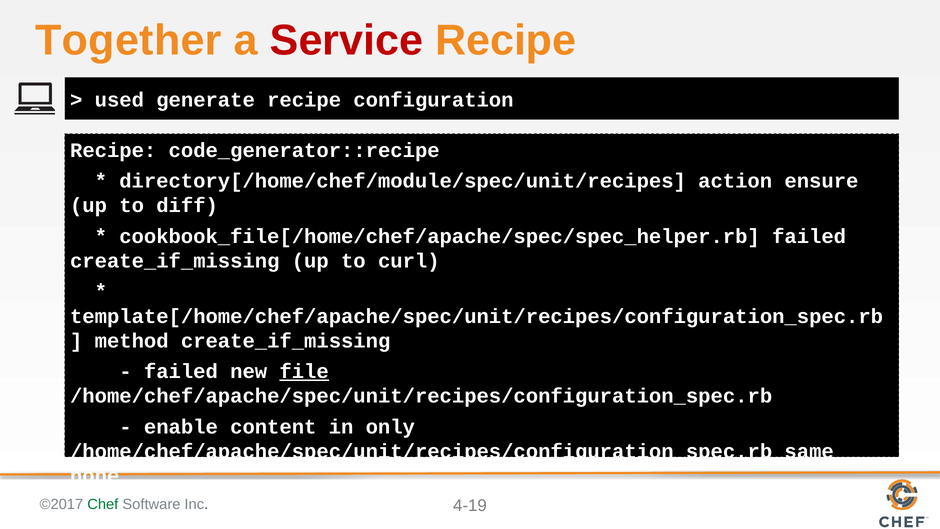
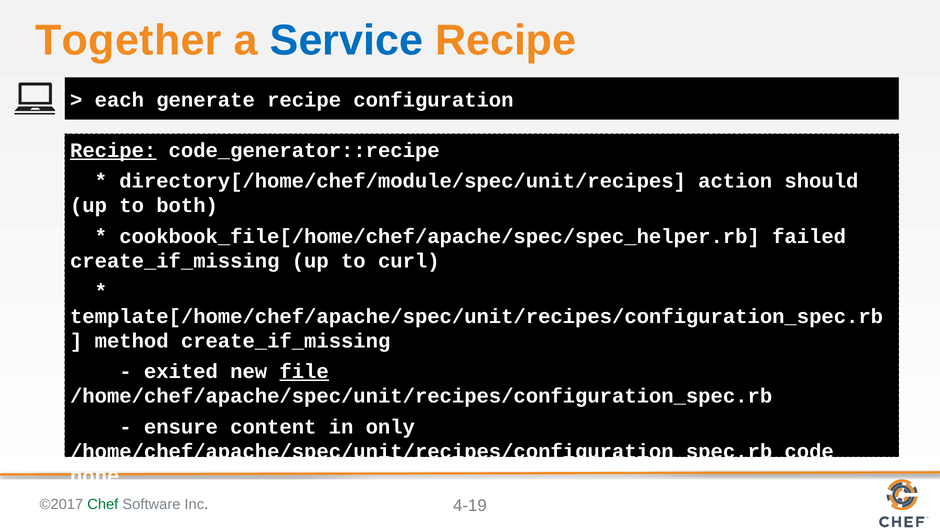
Service colour: red -> blue (346, 41)
used: used -> each (119, 100)
Recipe underline: none -> present (113, 150)
ensure: ensure -> should (821, 181)
diff: diff -> both (187, 206)
failed: failed -> exited (181, 371)
enable: enable -> ensure (181, 427)
same: same -> code (809, 451)
